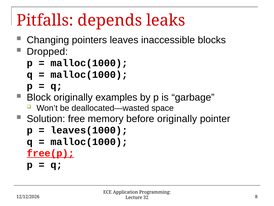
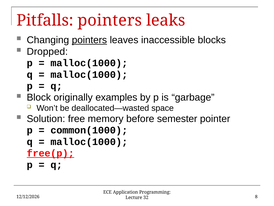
Pitfalls depends: depends -> pointers (110, 20)
pointers underline: none -> present (89, 40)
before originally: originally -> semester (177, 118)
leaves(1000: leaves(1000 -> common(1000 (89, 130)
